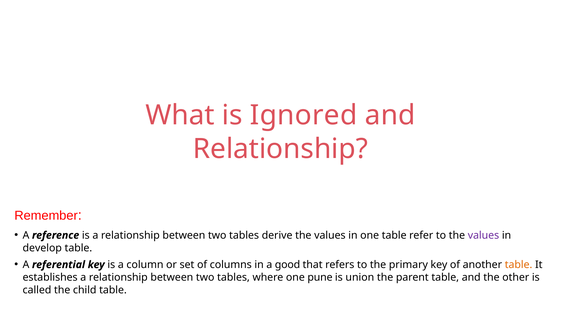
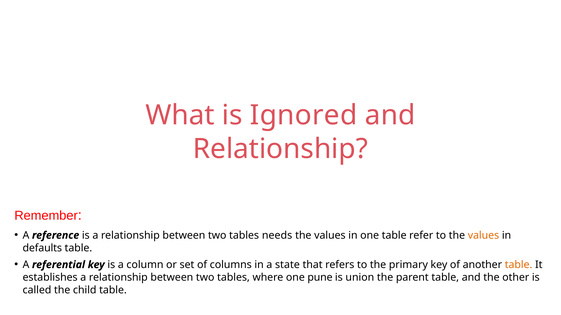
derive: derive -> needs (277, 236)
values colour: purple -> orange (483, 236)
develop: develop -> defaults (42, 248)
good: good -> state (287, 265)
